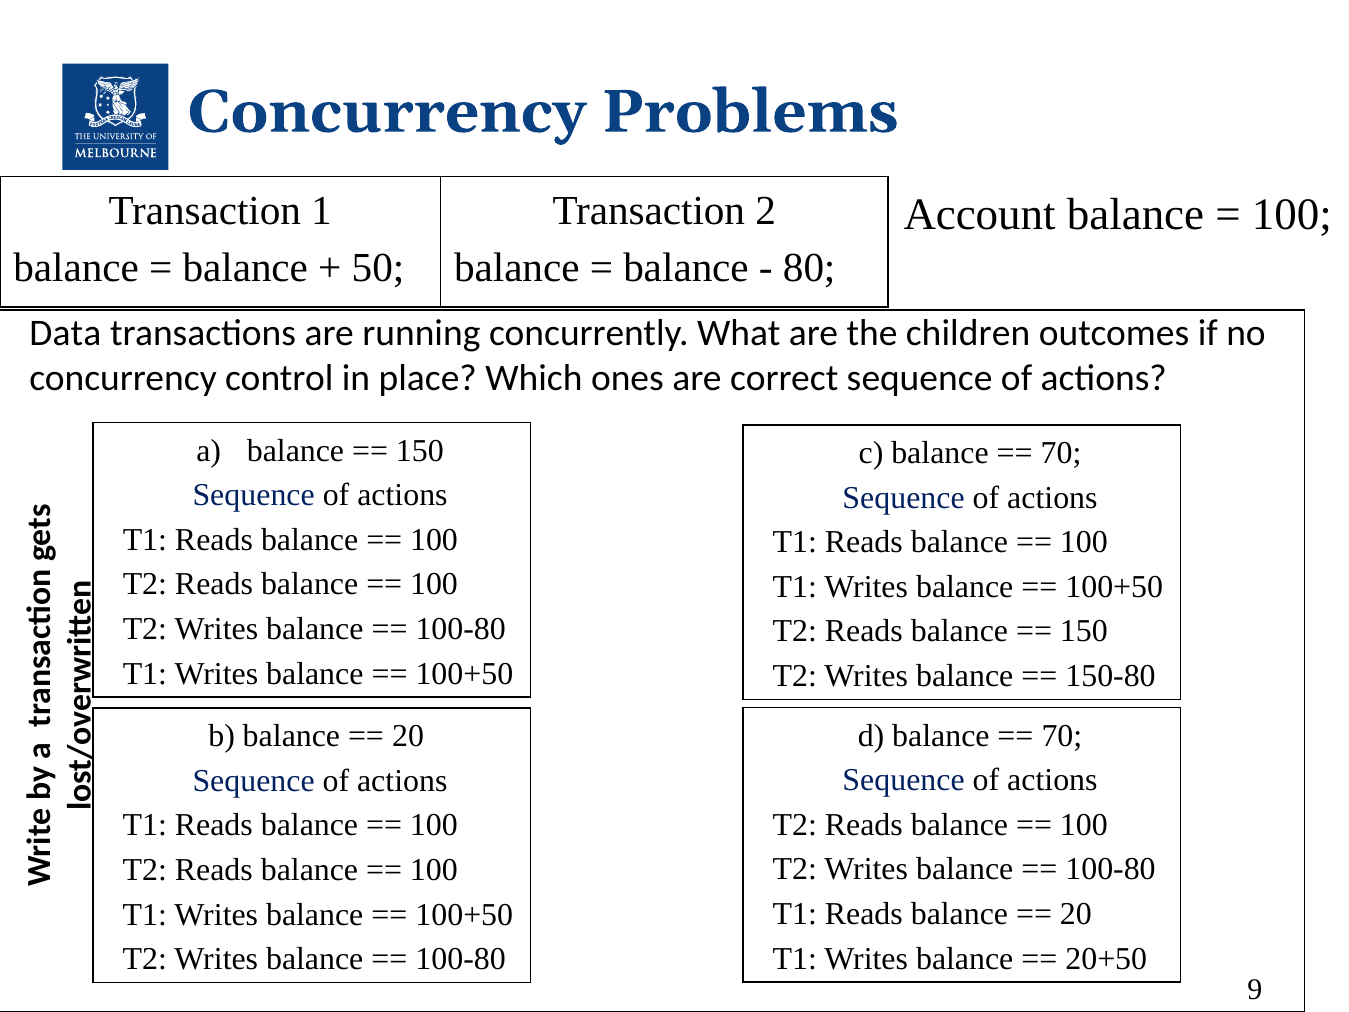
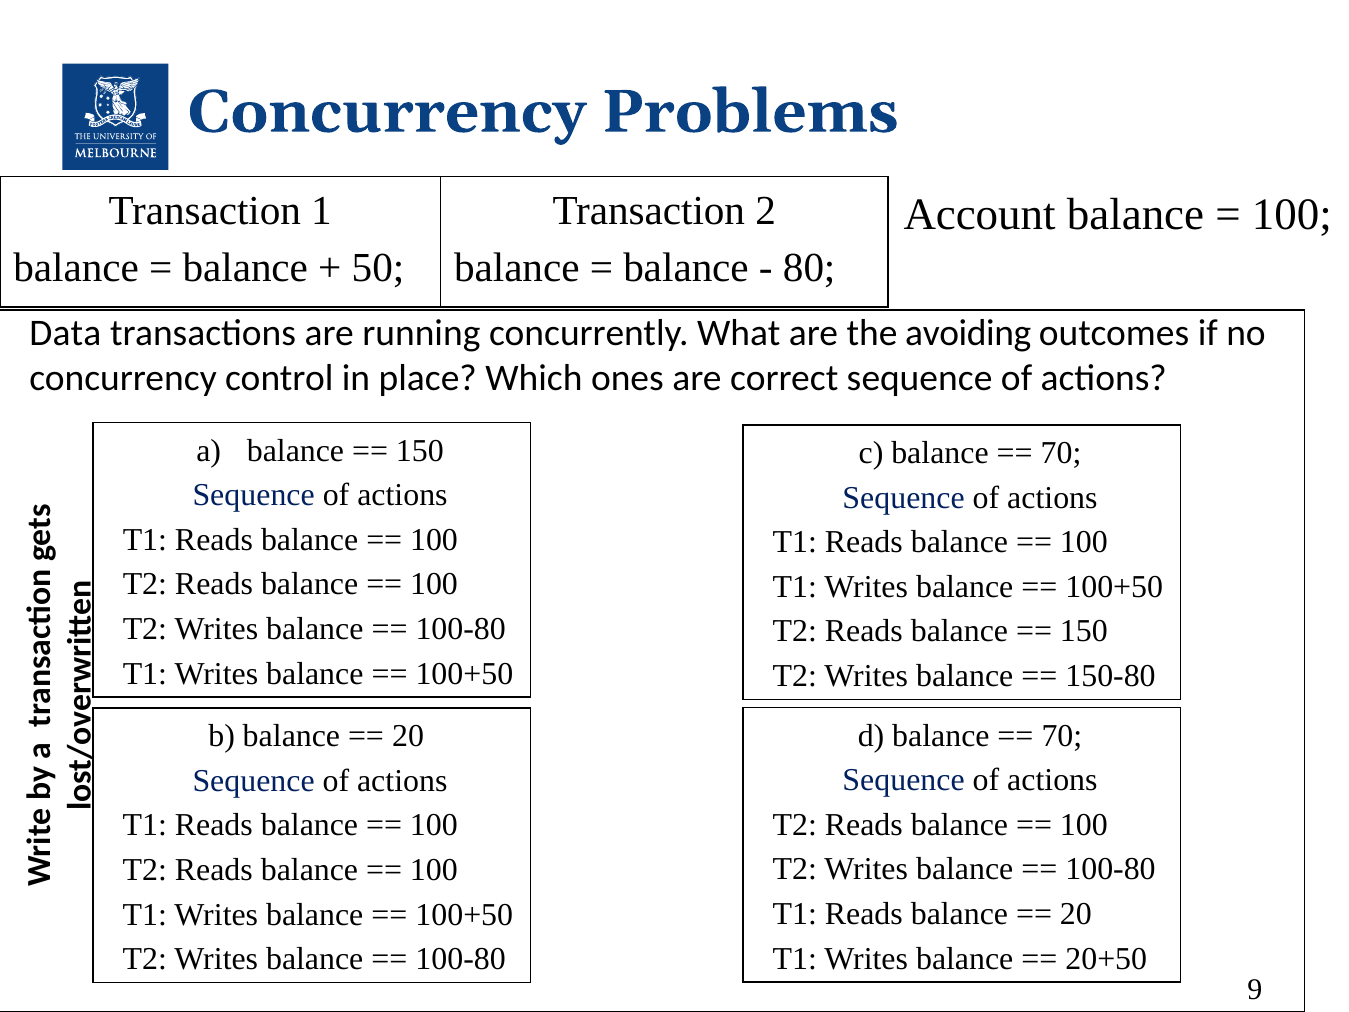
children: children -> avoiding (968, 334)
